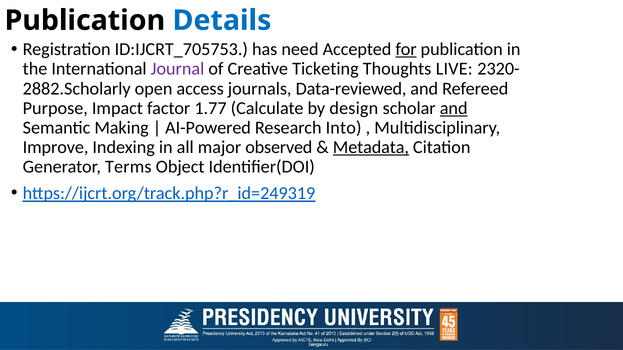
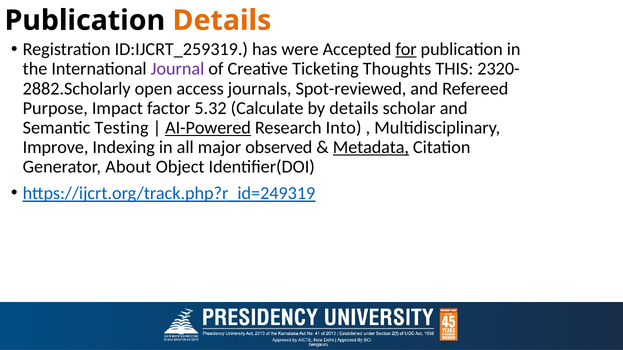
Details colour: blue -> orange (222, 20)
ID:IJCRT_705753: ID:IJCRT_705753 -> ID:IJCRT_259319 (181, 49)
need: need -> were (300, 49)
LIVE: LIVE -> THIS (454, 69)
Data-reviewed: Data-reviewed -> Spot-reviewed (351, 89)
1.77: 1.77 -> 5.32 (210, 108)
by design: design -> details (354, 108)
and underline: present -> none (454, 108)
Making: Making -> Testing (121, 128)
AI-Powered underline: none -> present (208, 128)
Terms: Terms -> About (128, 167)
